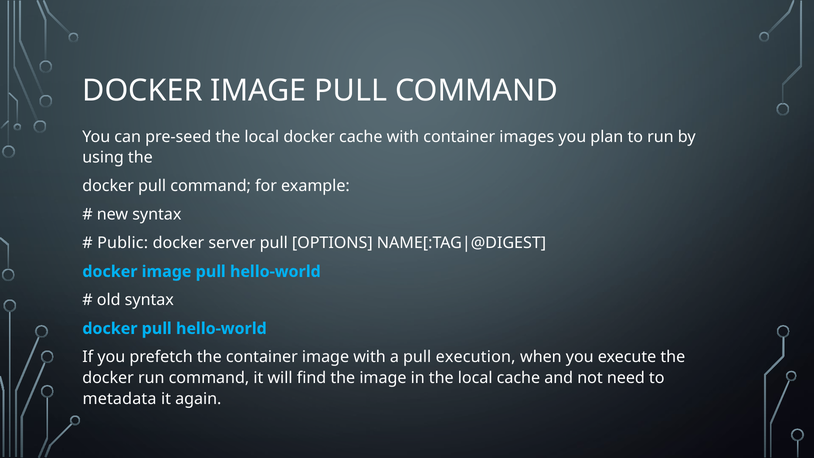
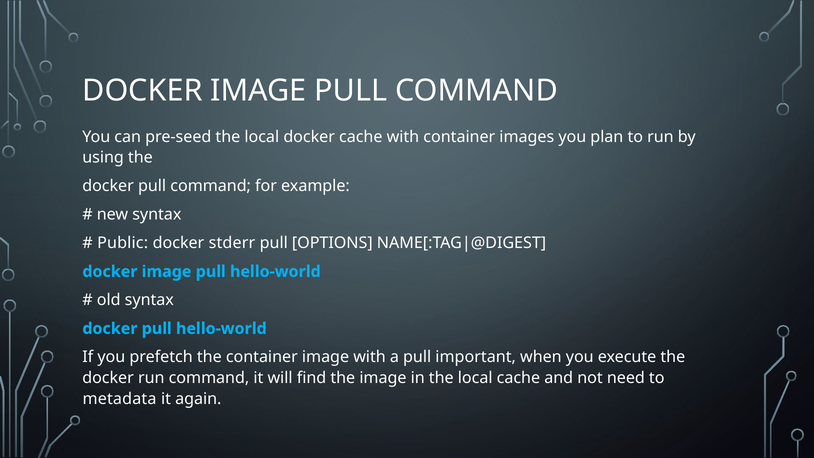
server: server -> stderr (232, 243)
execution: execution -> important (476, 357)
